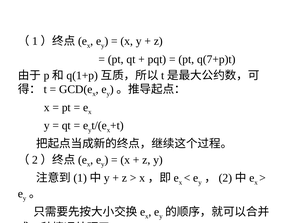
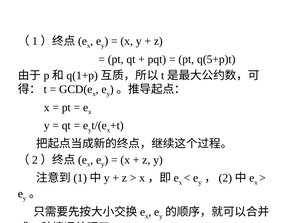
q(7+p)t: q(7+p)t -> q(5+p)t (216, 59)
